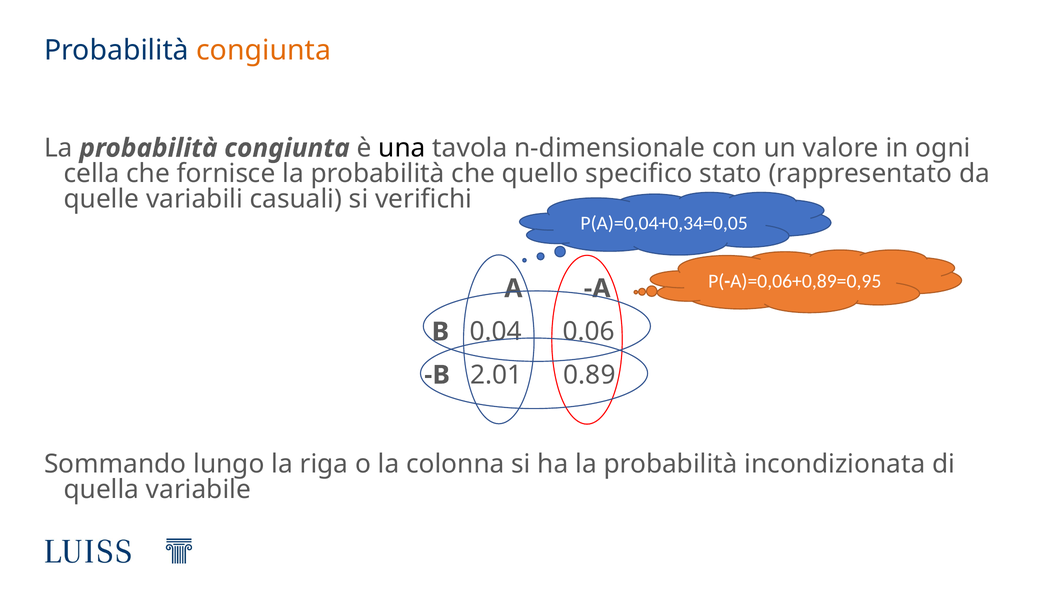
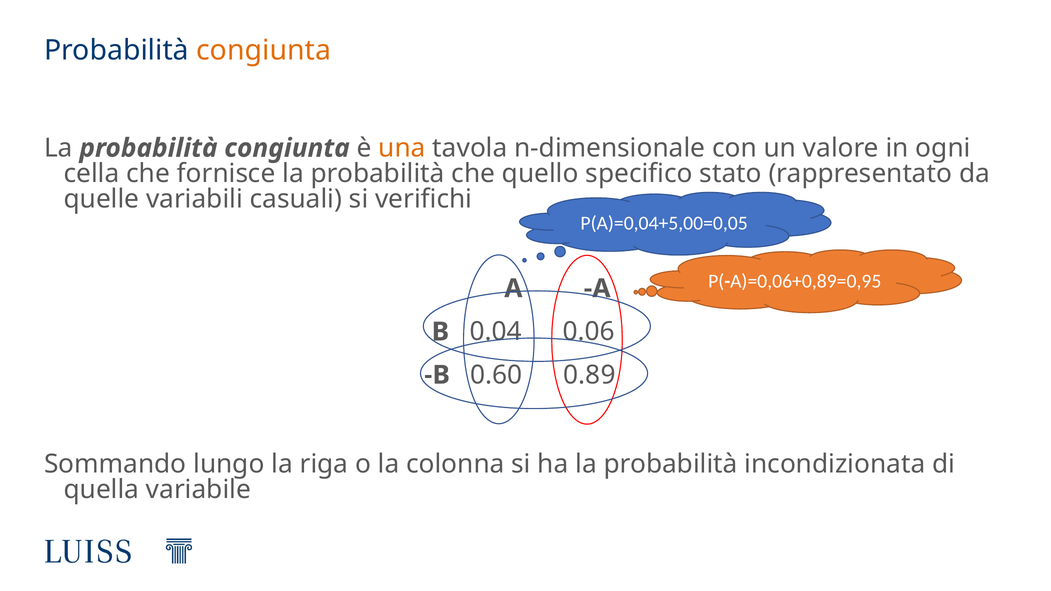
una colour: black -> orange (402, 148)
P(A)=0,04+0,34=0,05: P(A)=0,04+0,34=0,05 -> P(A)=0,04+5,00=0,05 (664, 223)
2.01: 2.01 -> 0.60 (496, 375)
